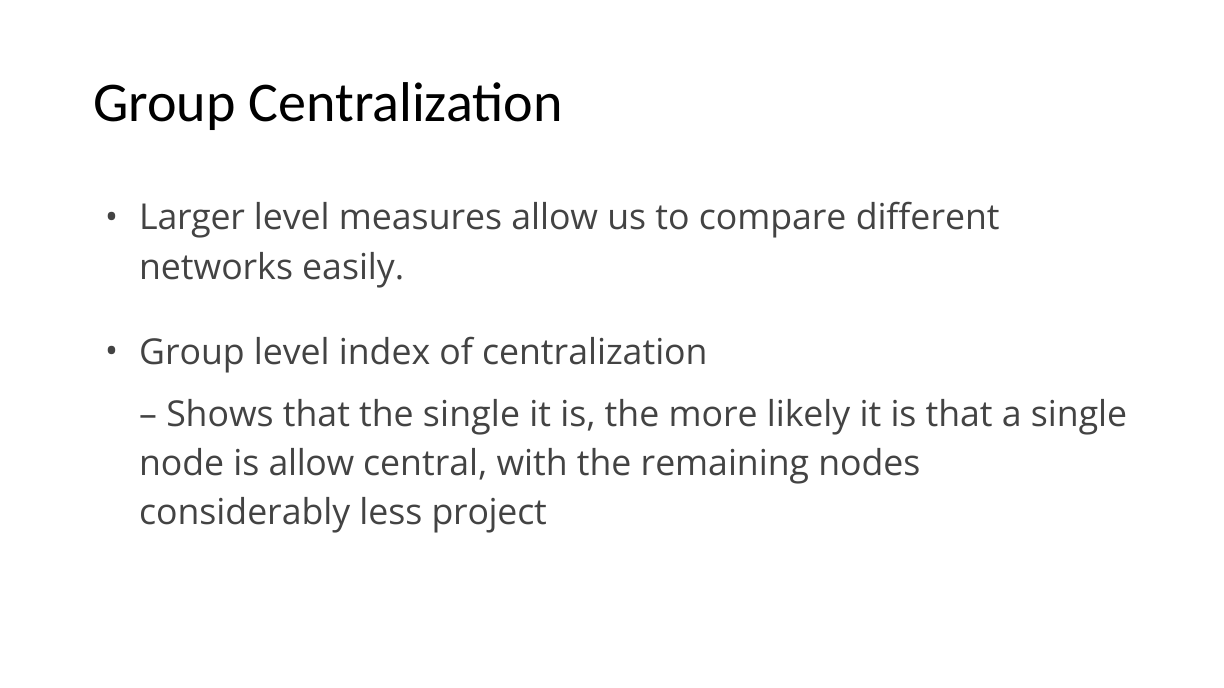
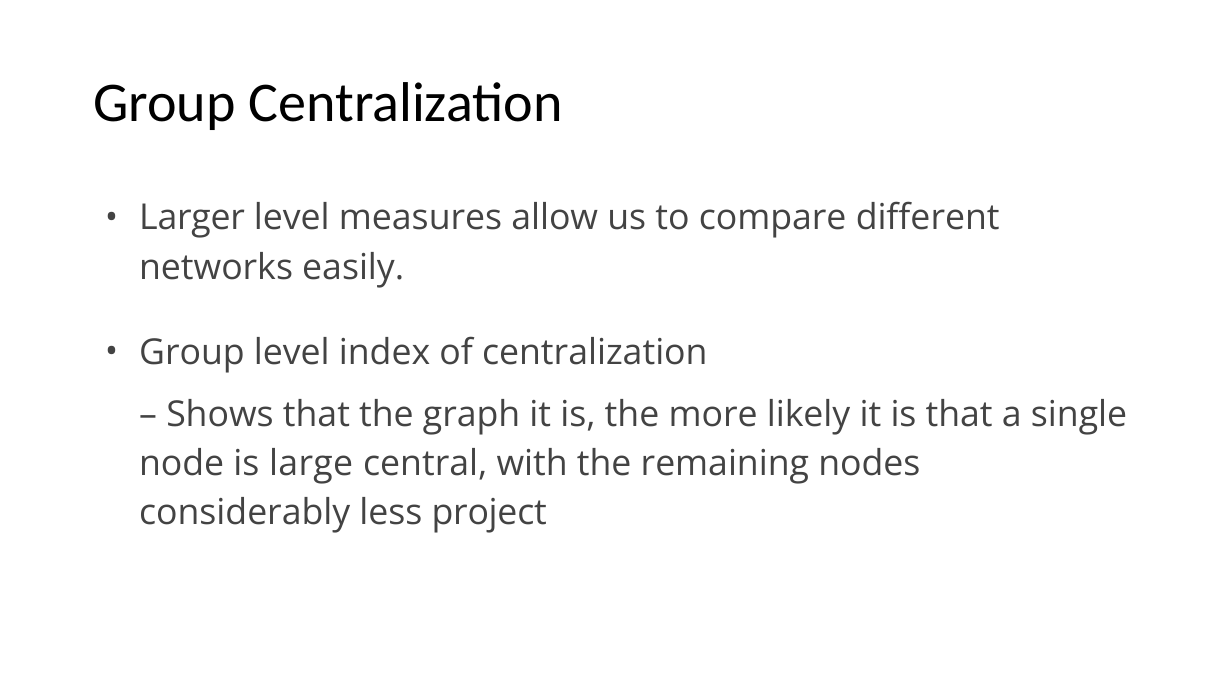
the single: single -> graph (472, 415)
is allow: allow -> large (311, 464)
